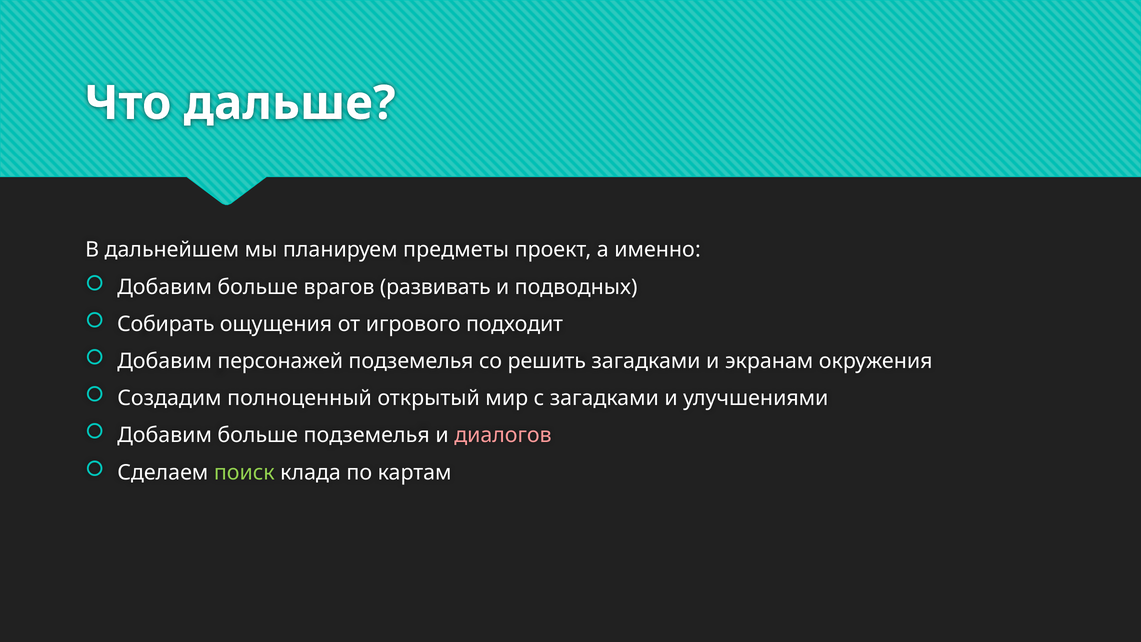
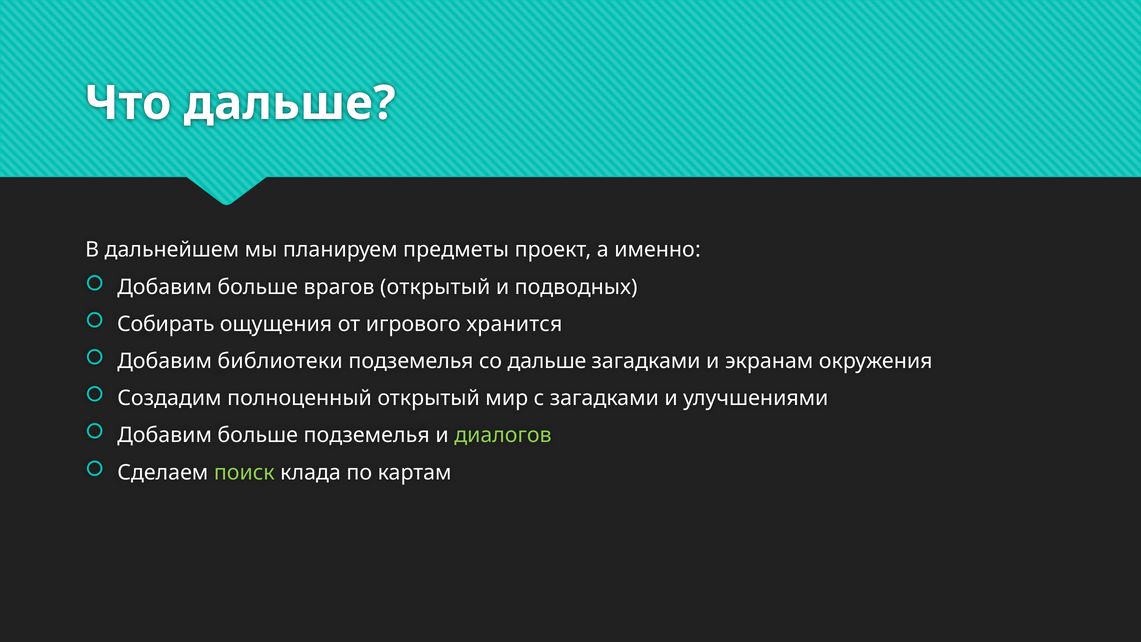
врагов развивать: развивать -> открытый (435, 287)
подходит: подходит -> хранится (514, 324)
персонажей: персонажей -> библиотеки (280, 361)
со решить: решить -> дальше (547, 361)
диалогов colour: pink -> light green (503, 435)
